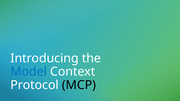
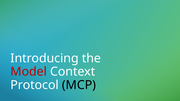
Model colour: blue -> red (29, 72)
